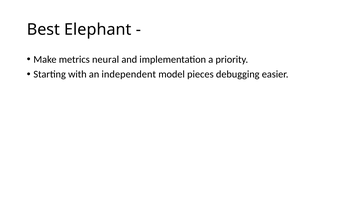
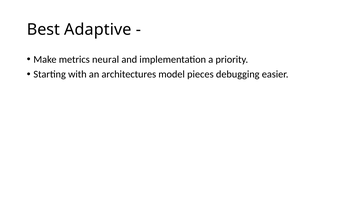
Elephant: Elephant -> Adaptive (98, 30)
independent: independent -> architectures (129, 74)
